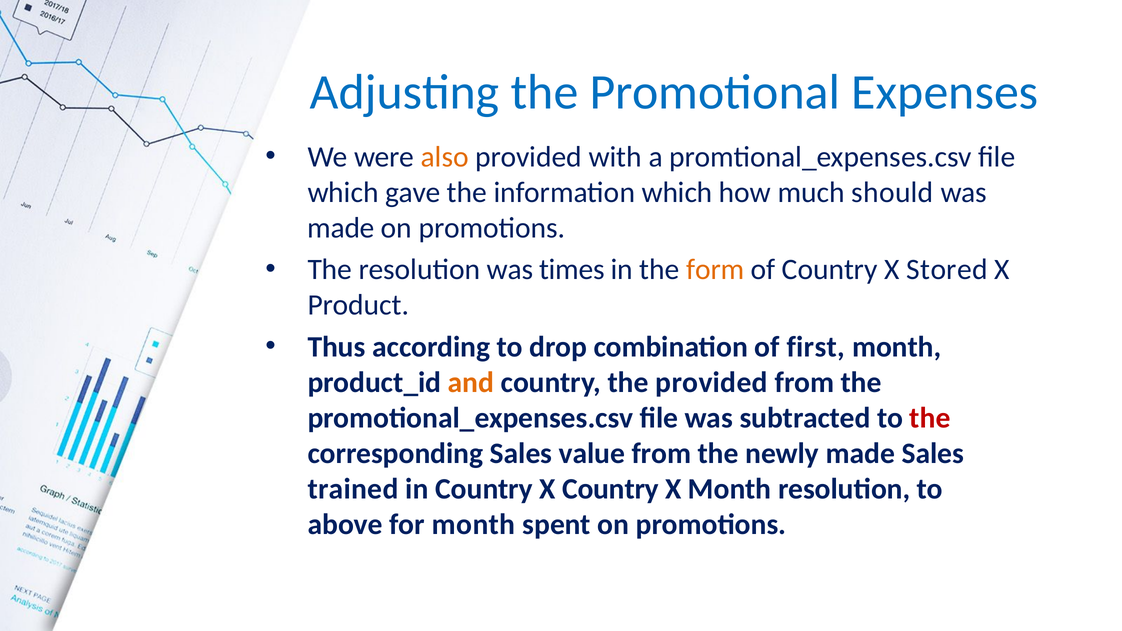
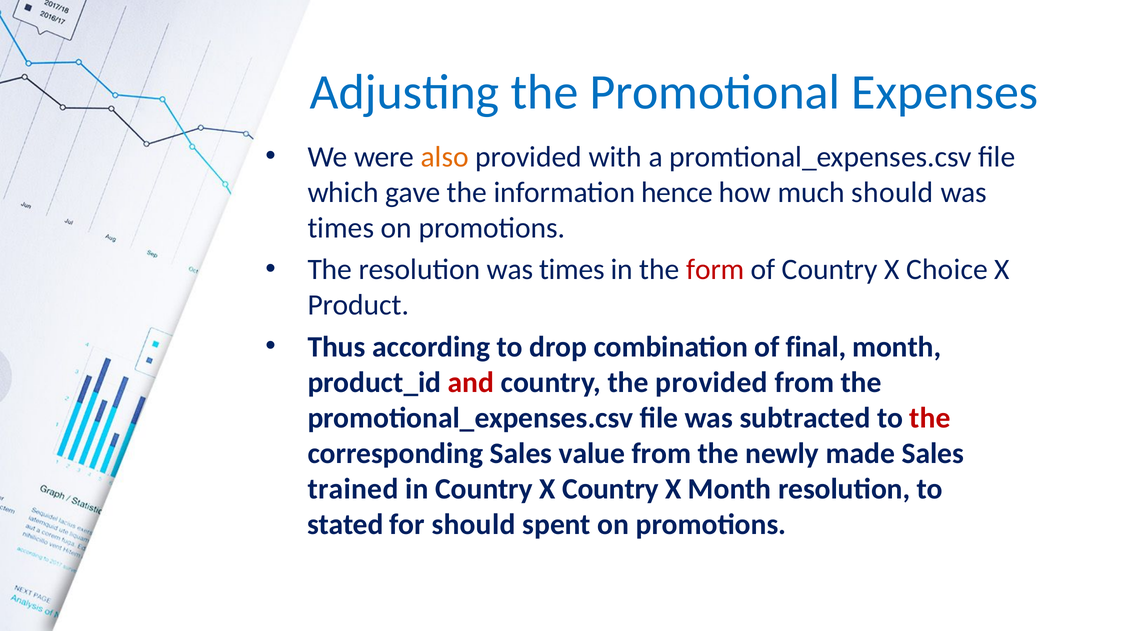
information which: which -> hence (677, 192)
made: made -> times (341, 228)
form colour: orange -> red (715, 270)
Stored: Stored -> Choice (947, 270)
first: first -> final (816, 347)
and colour: orange -> red (471, 382)
above: above -> stated (345, 525)
for month: month -> should (474, 525)
